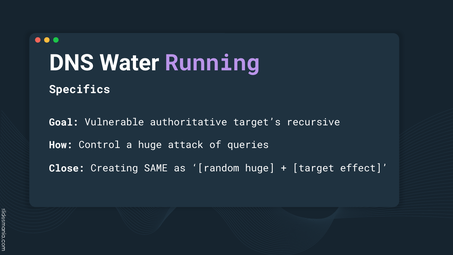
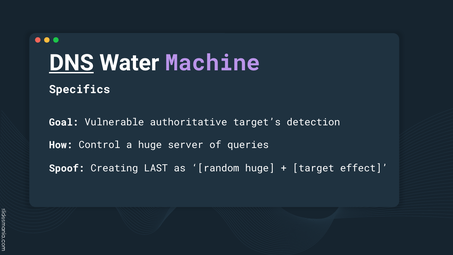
DNS underline: none -> present (71, 63)
Running: Running -> Machine (212, 63)
recursive: recursive -> detection (313, 122)
attack: attack -> server (186, 145)
Close: Close -> Spoof (67, 168)
SAME: SAME -> LAST (156, 168)
